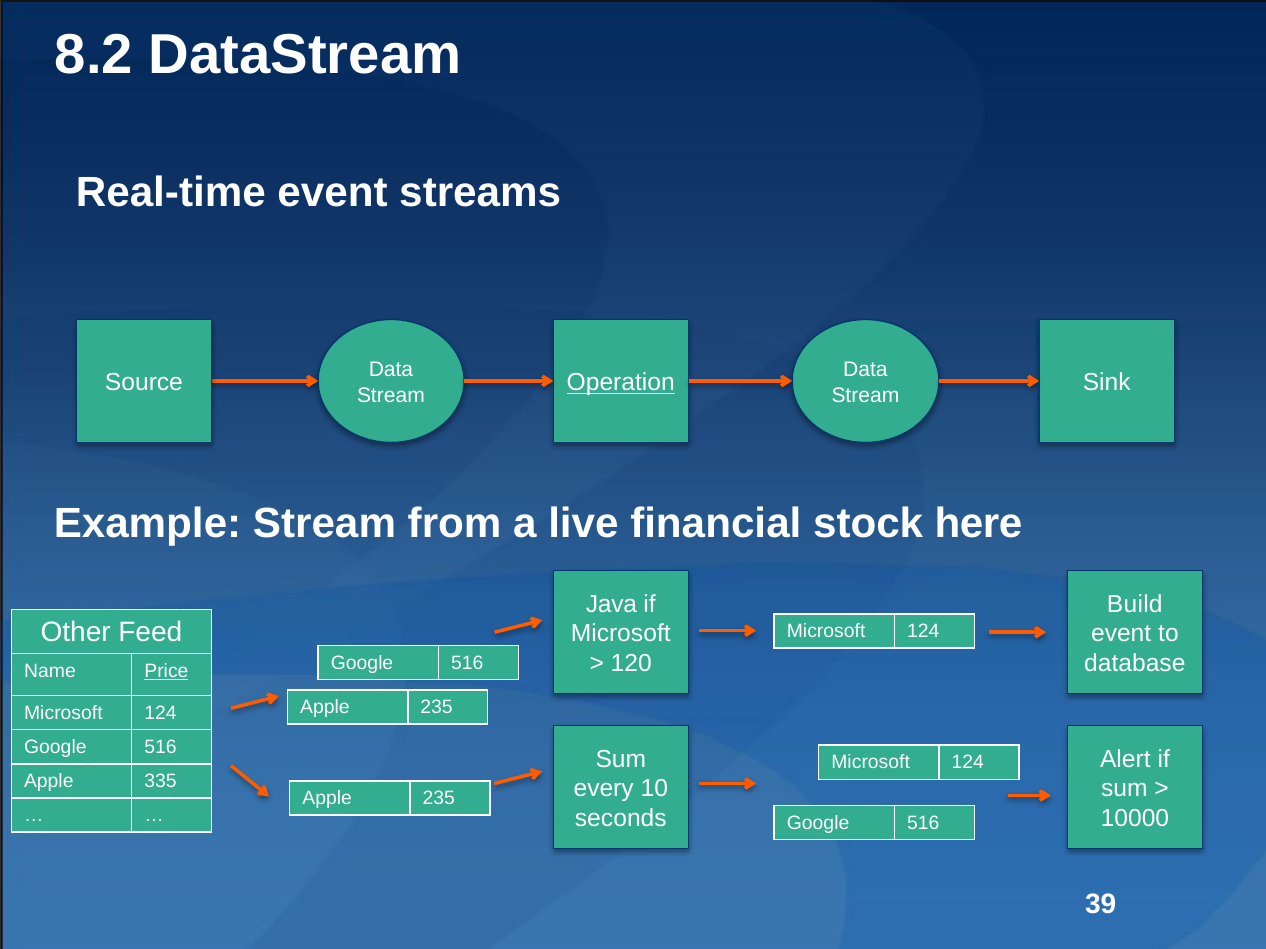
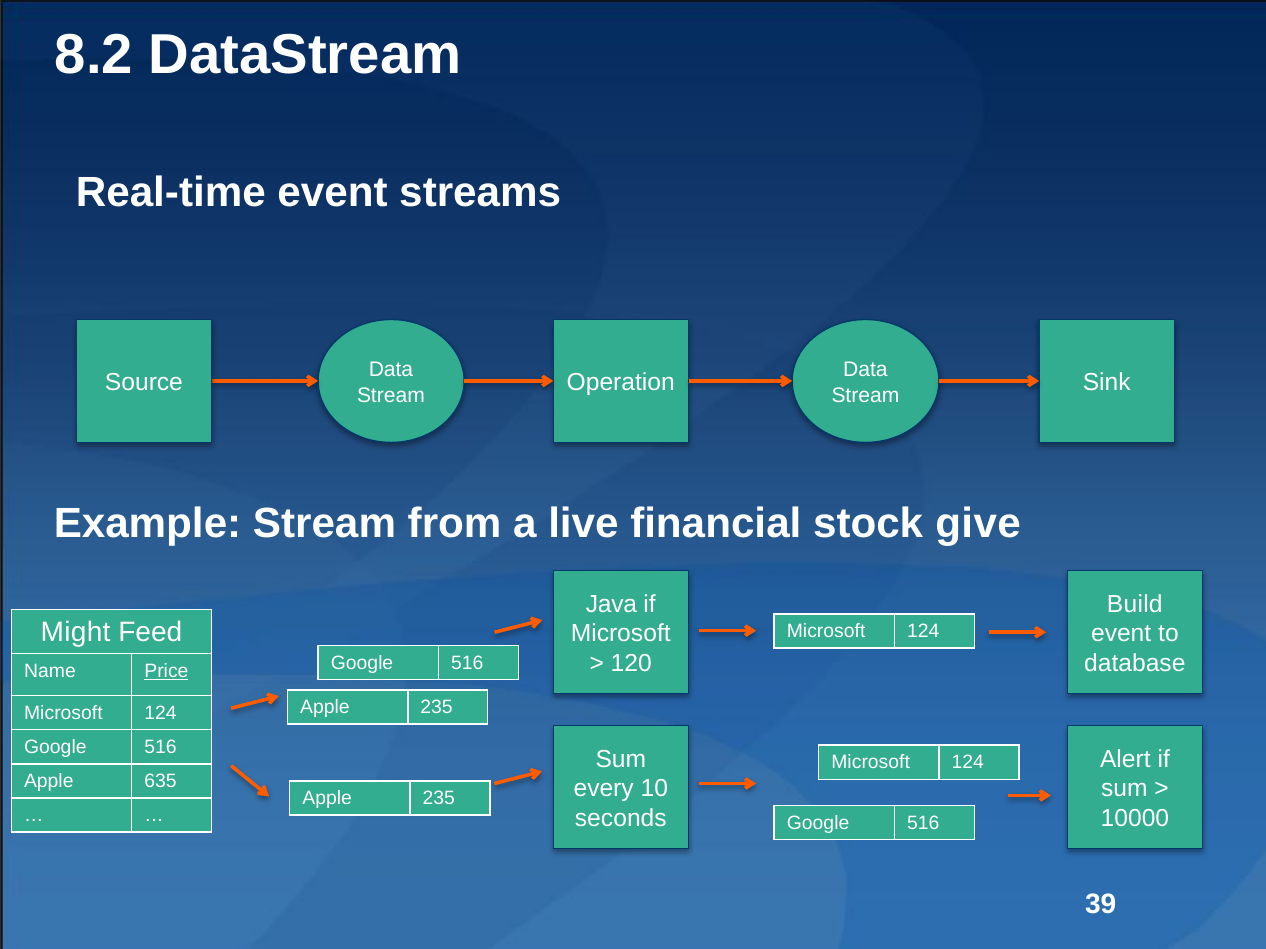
Operation underline: present -> none (621, 383)
here: here -> give (978, 524)
Other: Other -> Might (76, 632)
335: 335 -> 635 (161, 782)
